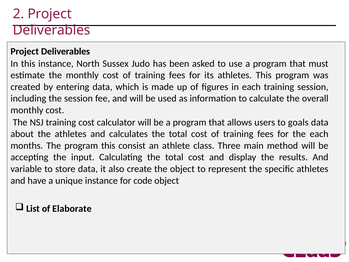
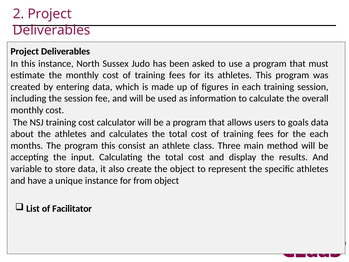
code: code -> from (143, 180)
Elaborate: Elaborate -> Facilitator (72, 209)
